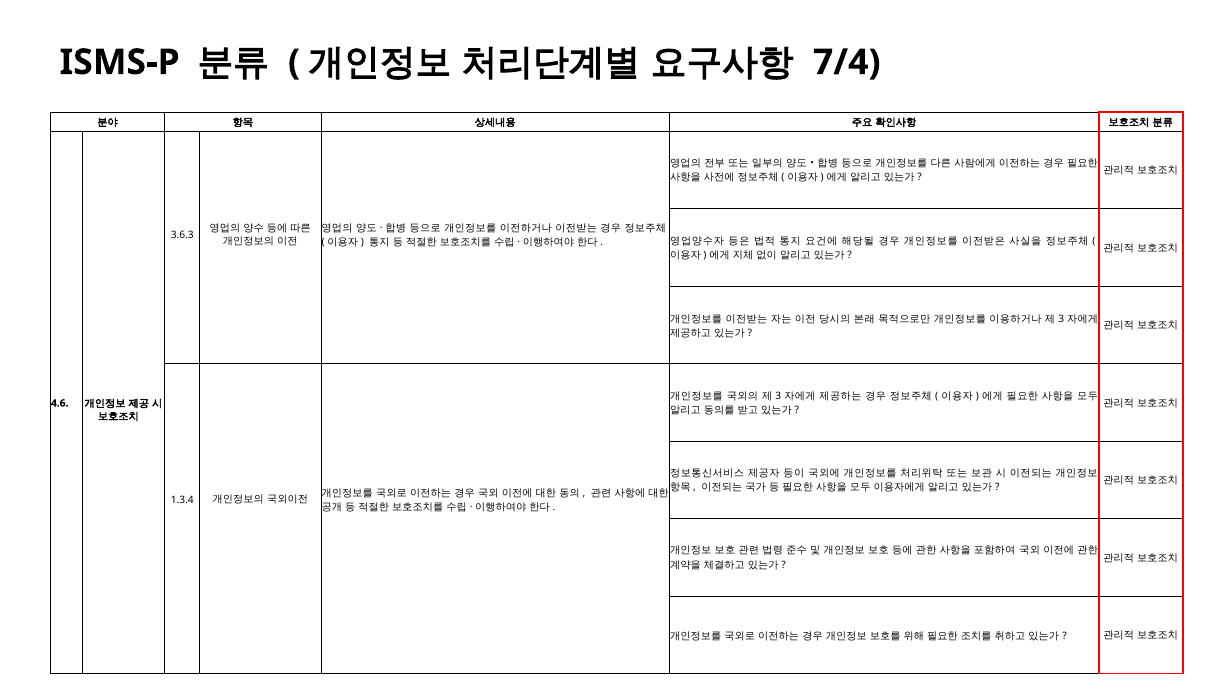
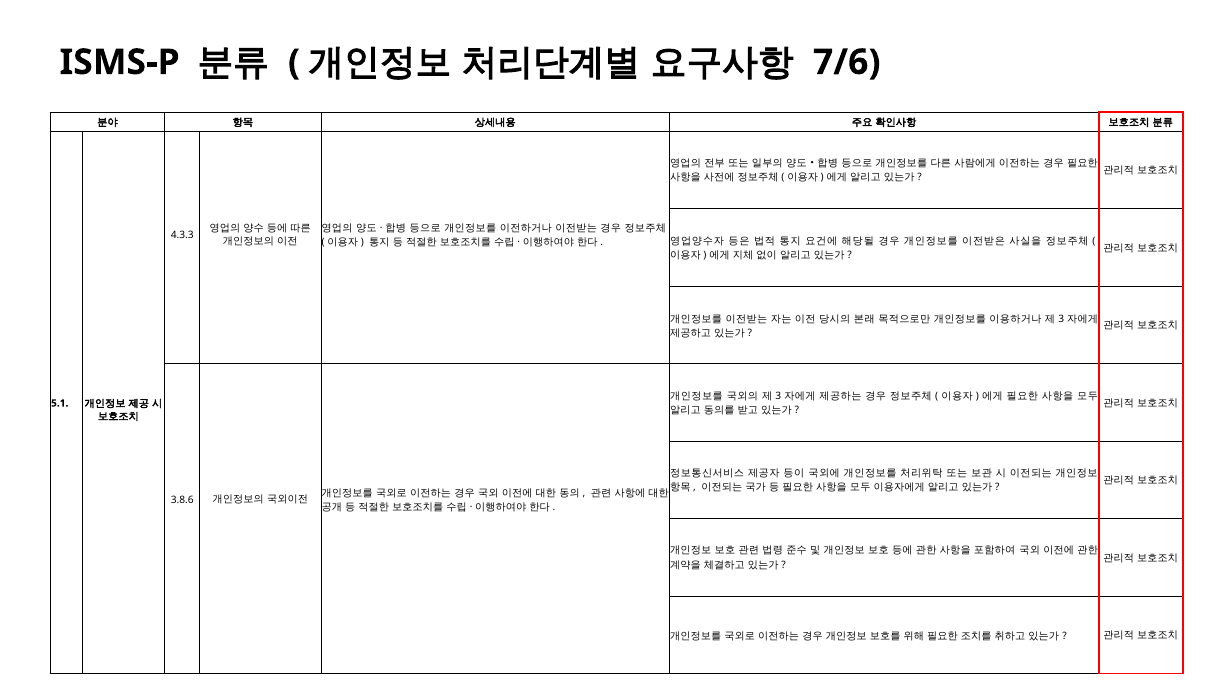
7/4: 7/4 -> 7/6 (847, 62)
3.6.3: 3.6.3 -> 4.3.3 (182, 235)
4.6: 4.6 -> 5.1 (60, 403)
1.3.4: 1.3.4 -> 3.8.6 (182, 500)
